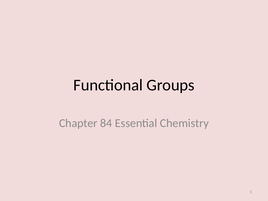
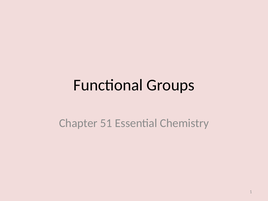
84: 84 -> 51 (106, 123)
